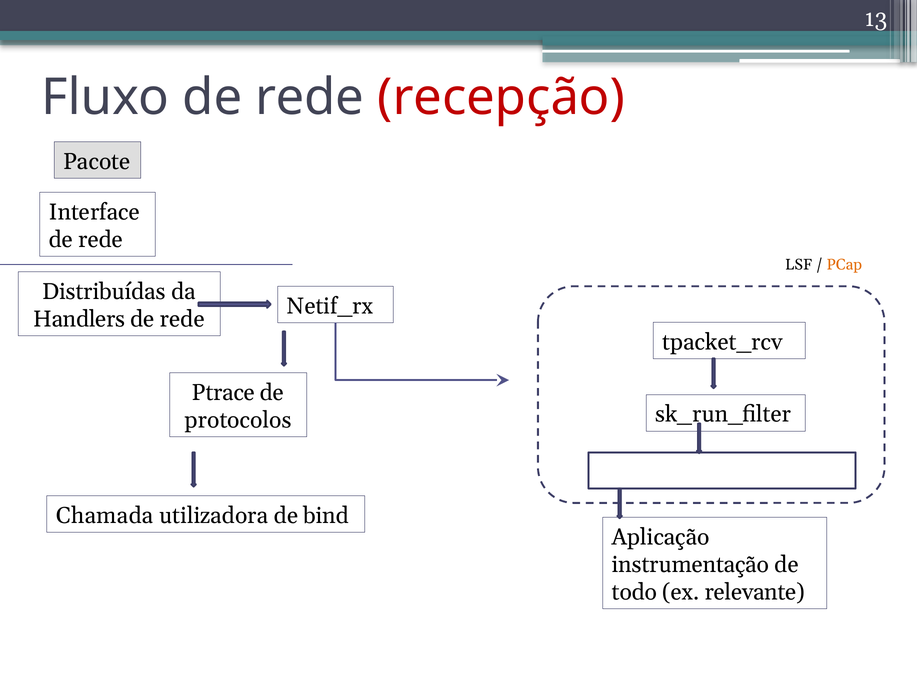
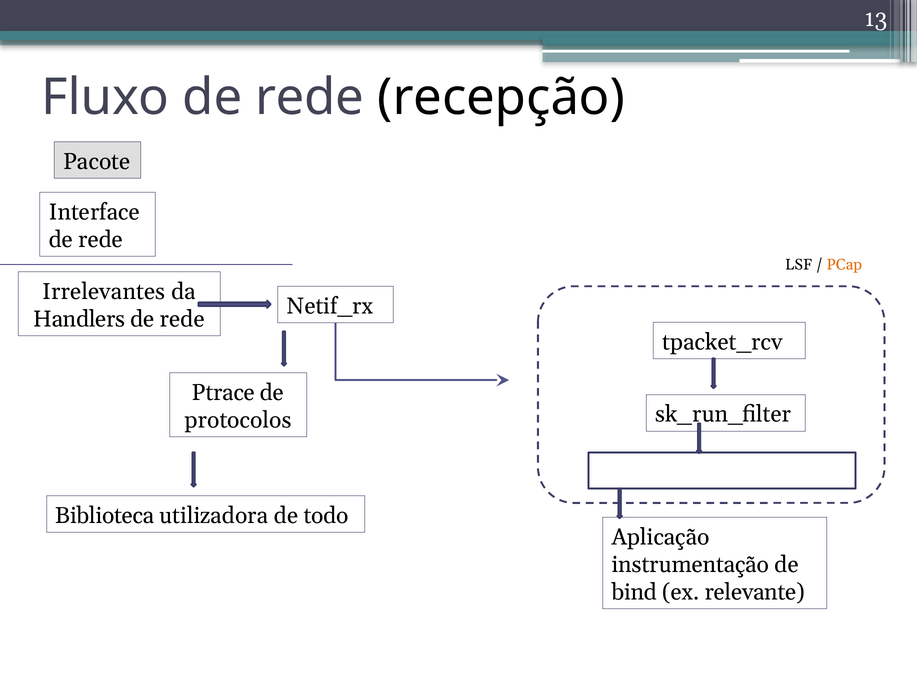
recepção colour: red -> black (501, 98)
Distribuídas: Distribuídas -> Irrelevantes (104, 292)
Chamada: Chamada -> Biblioteca (105, 515)
bind: bind -> todo (326, 515)
todo: todo -> bind (634, 592)
